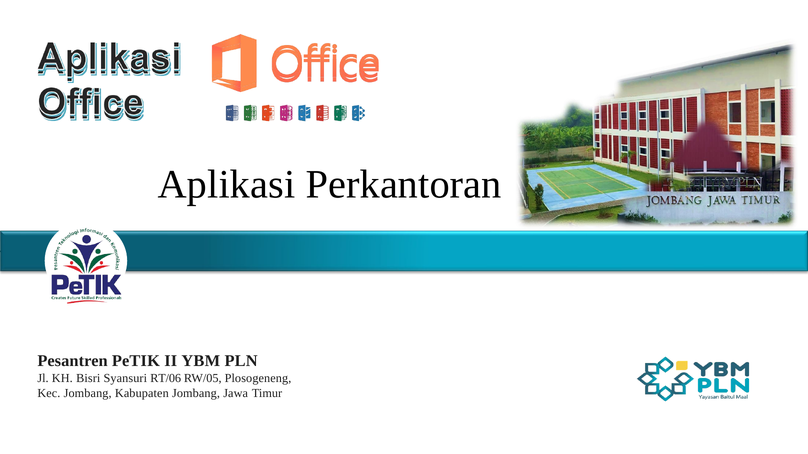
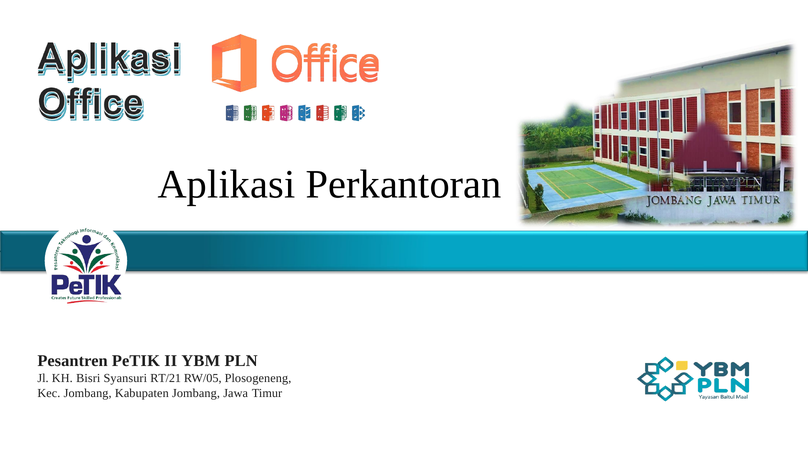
RT/06: RT/06 -> RT/21 (166, 379)
